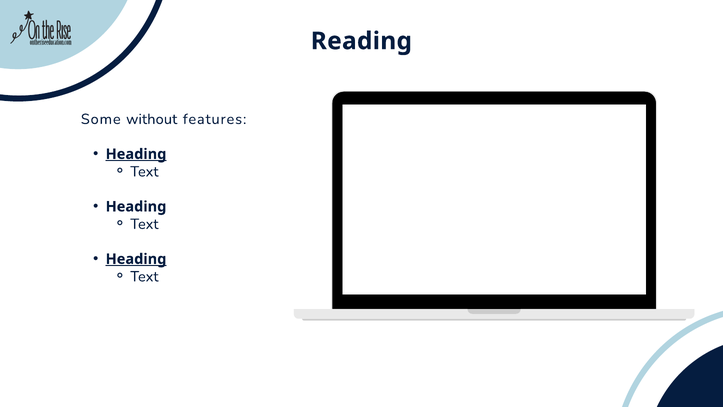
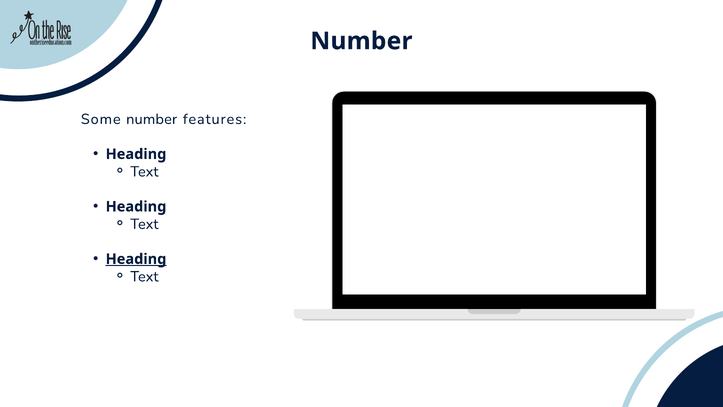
Reading: Reading -> Number (361, 41)
Some without: without -> number (152, 119)
Heading underline: present -> none (136, 154)
